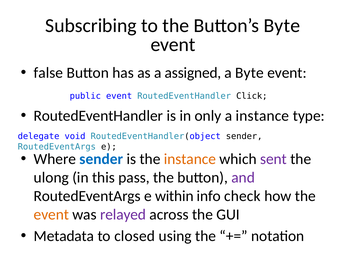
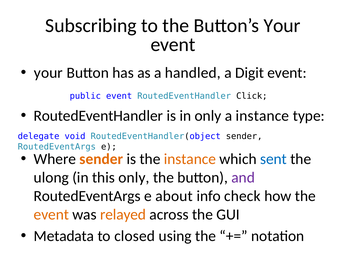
Button’s Byte: Byte -> Your (282, 26)
false: false -> your (48, 73)
assigned: assigned -> handled (193, 73)
a Byte: Byte -> Digit (250, 73)
sender colour: blue -> orange (101, 159)
sent colour: purple -> blue (273, 159)
this pass: pass -> only (134, 177)
within: within -> about (174, 196)
relayed colour: purple -> orange (123, 214)
